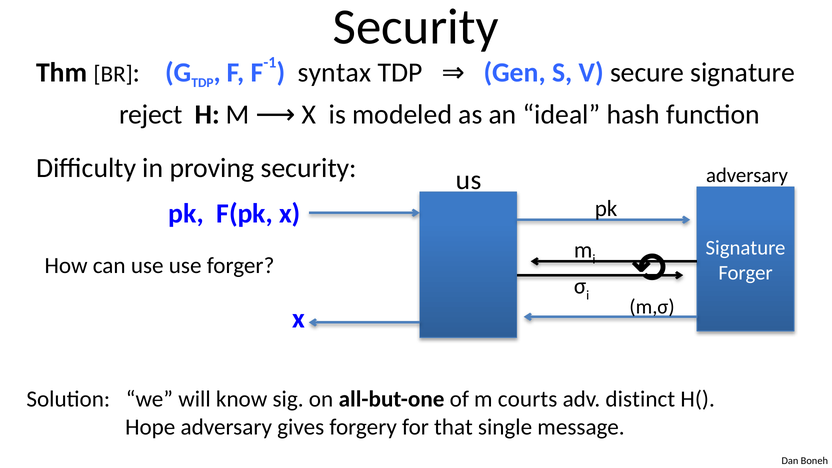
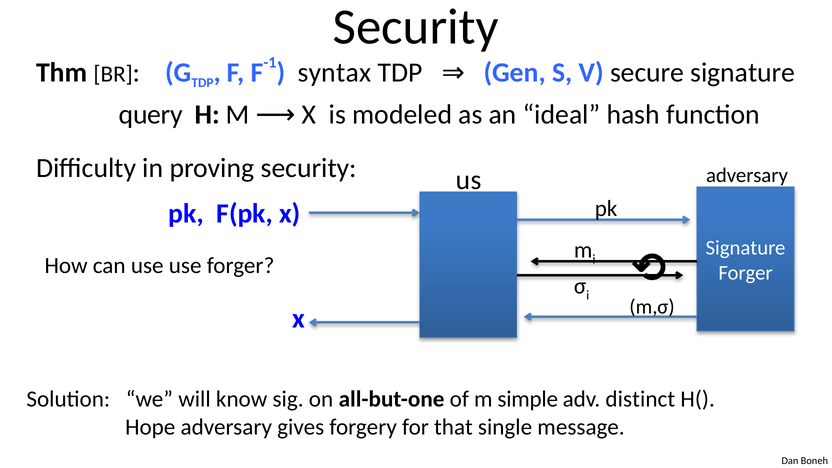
reject: reject -> query (151, 114)
courts: courts -> simple (528, 399)
